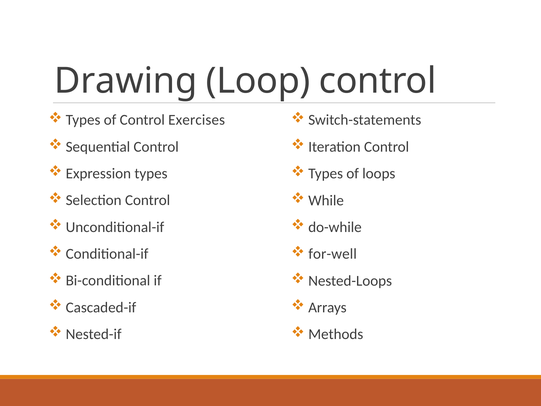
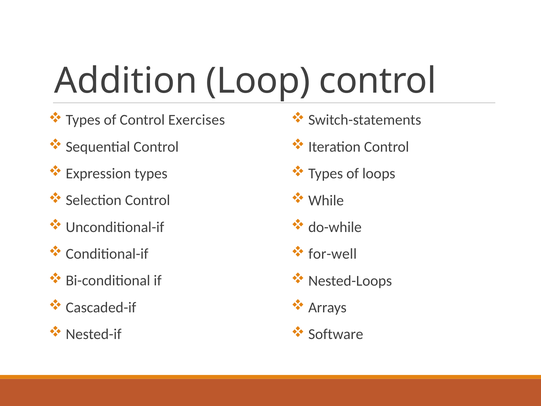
Drawing: Drawing -> Addition (126, 81)
Methods: Methods -> Software (336, 334)
